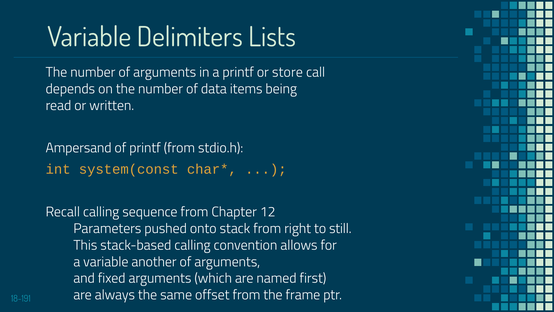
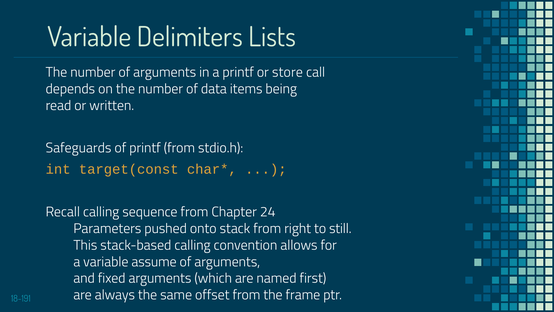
Ampersand: Ampersand -> Safeguards (79, 148)
system(const: system(const -> target(const (129, 169)
12: 12 -> 24 (268, 212)
another: another -> assume (154, 261)
